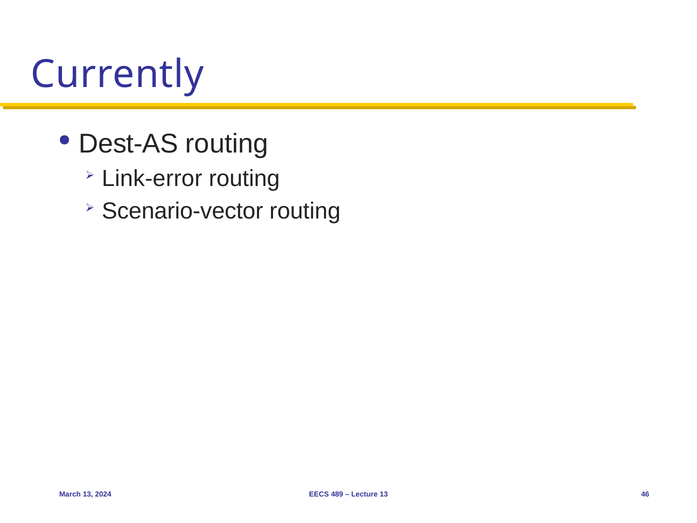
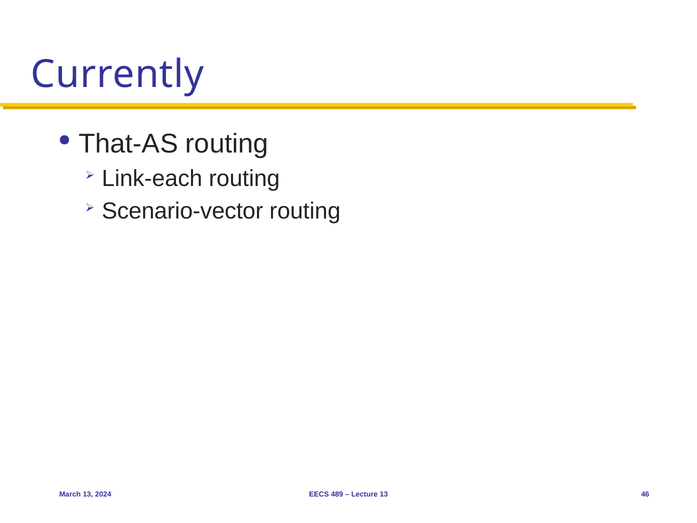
Dest-AS: Dest-AS -> That-AS (128, 144)
Link-error: Link-error -> Link-each (152, 178)
